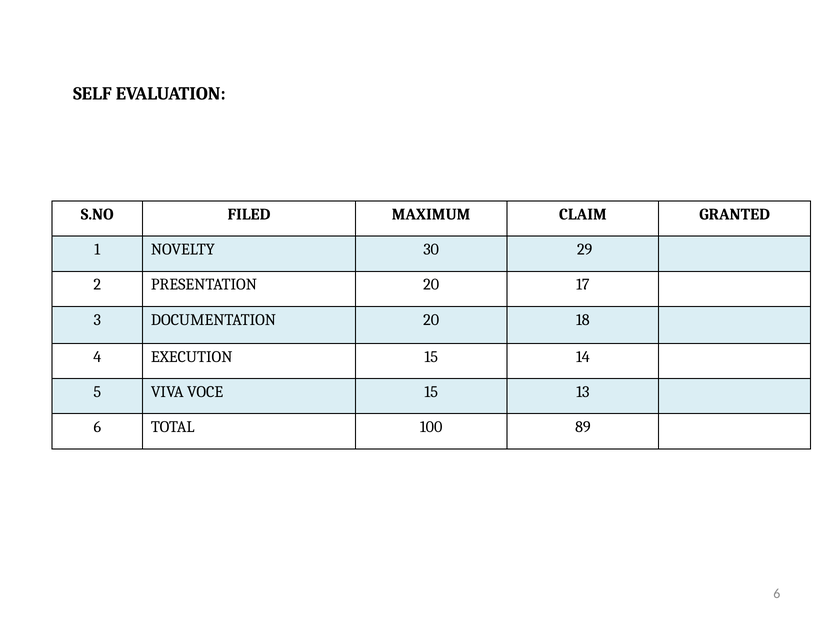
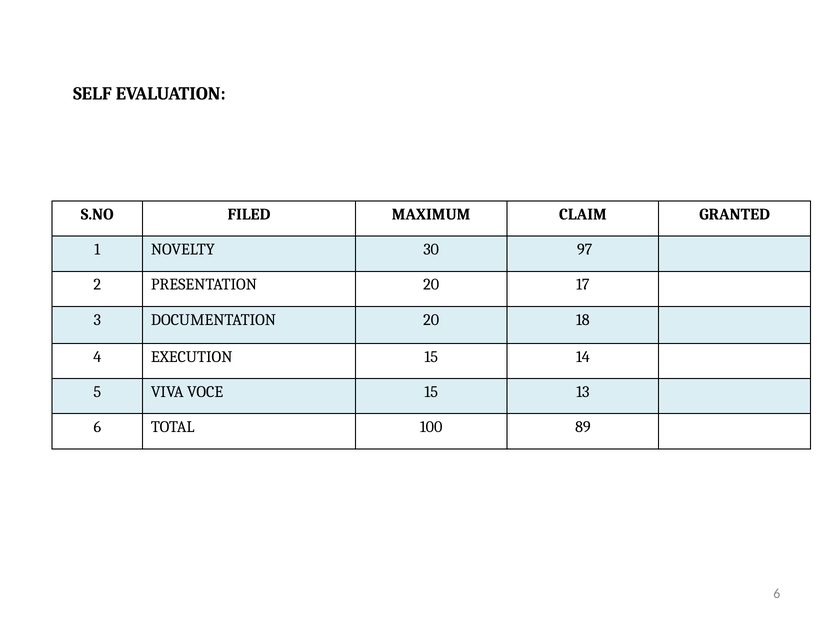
29: 29 -> 97 (585, 250)
